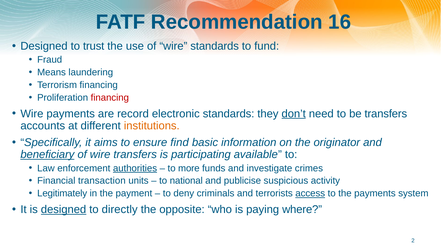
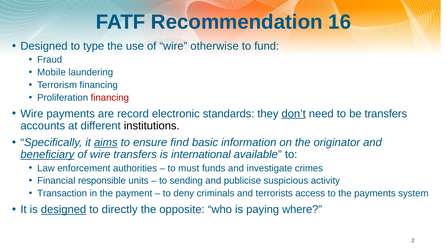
trust: trust -> type (94, 46)
wire standards: standards -> otherwise (215, 46)
Means: Means -> Mobile (51, 72)
institutions colour: orange -> black (152, 125)
aims underline: none -> present (106, 142)
participating: participating -> international (201, 154)
authorities underline: present -> none (135, 168)
more: more -> must (189, 168)
transaction: transaction -> responsible (102, 180)
national: national -> sending (186, 180)
Legitimately: Legitimately -> Transaction (62, 193)
access underline: present -> none (310, 193)
